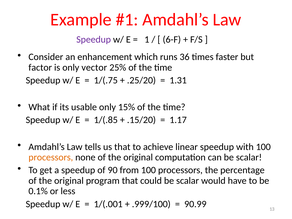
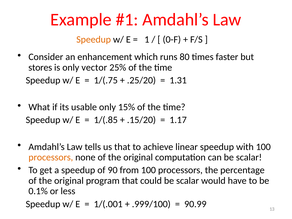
Speedup colour: purple -> orange (94, 40)
6-F: 6-F -> 0-F (172, 40)
36: 36 -> 80 (185, 57)
factor: factor -> stores (40, 67)
